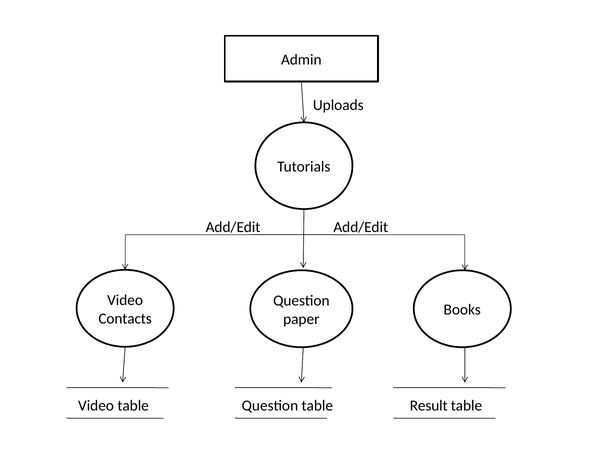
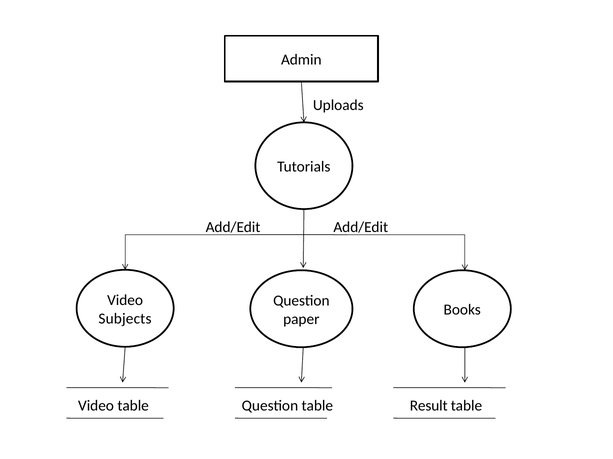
Contacts: Contacts -> Subjects (125, 319)
